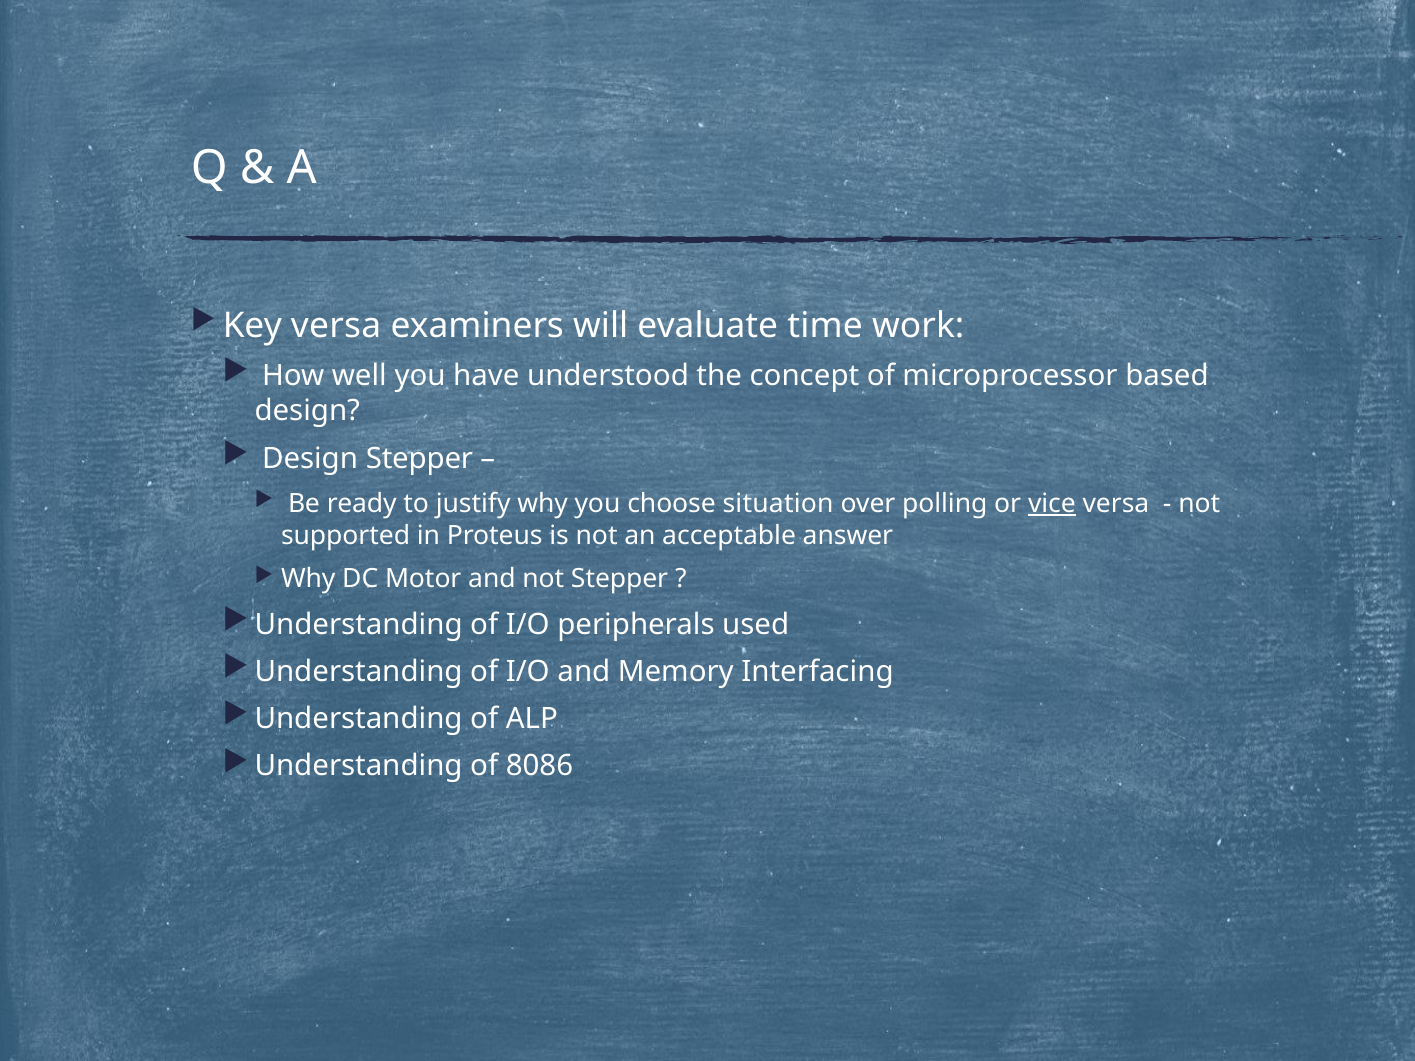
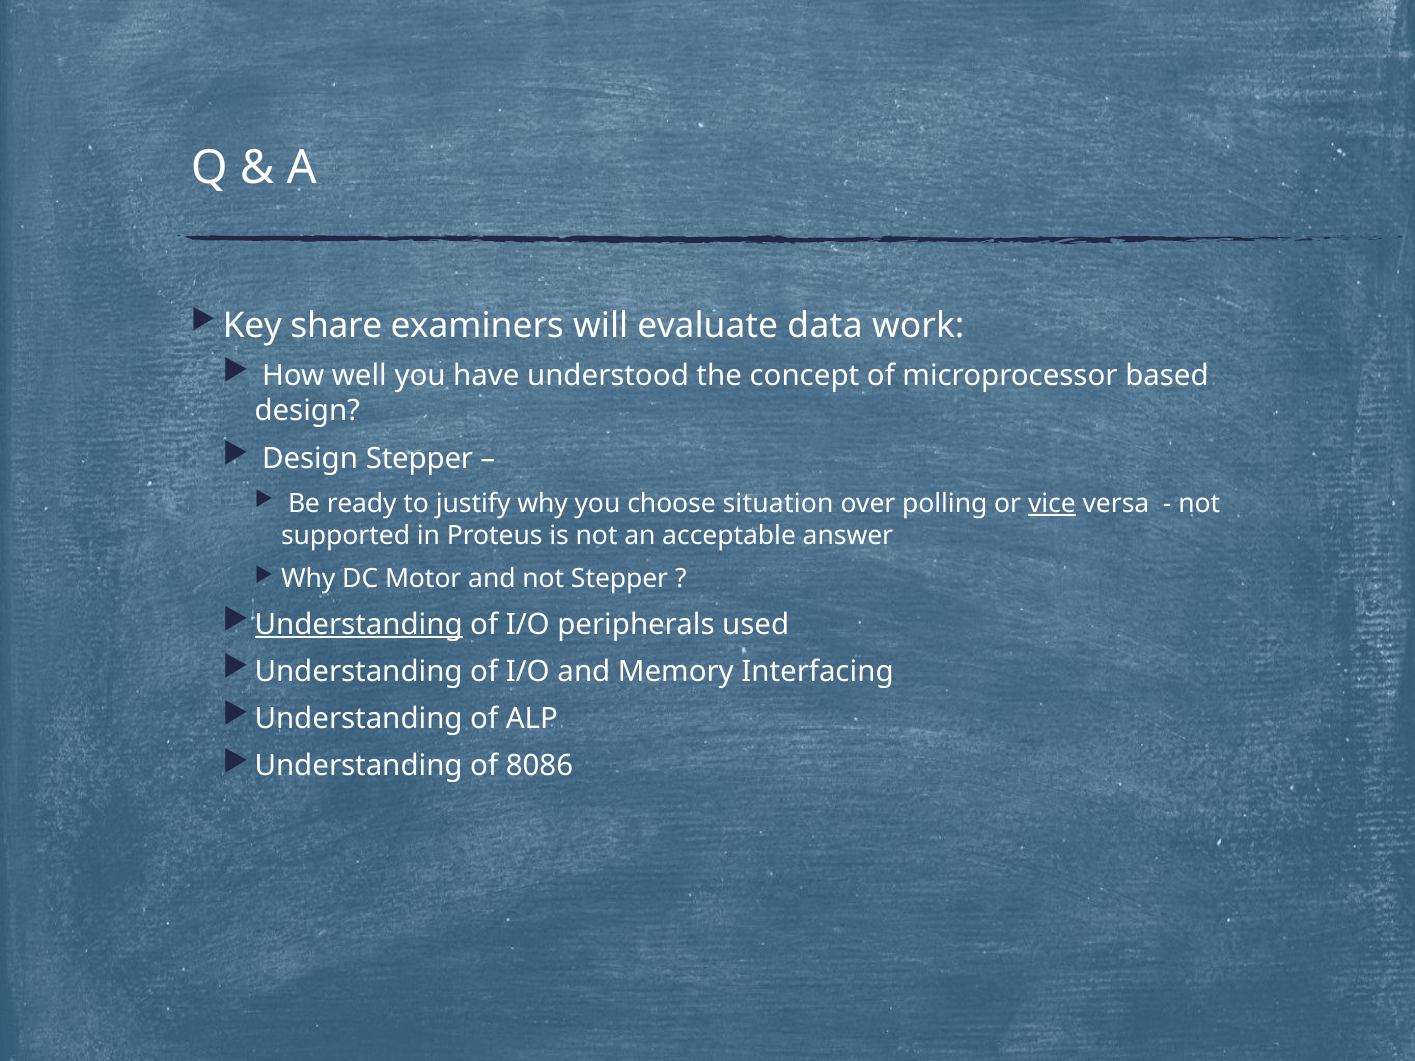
Key versa: versa -> share (336, 326)
time: time -> data (825, 326)
Understanding underline: none -> present (359, 625)
